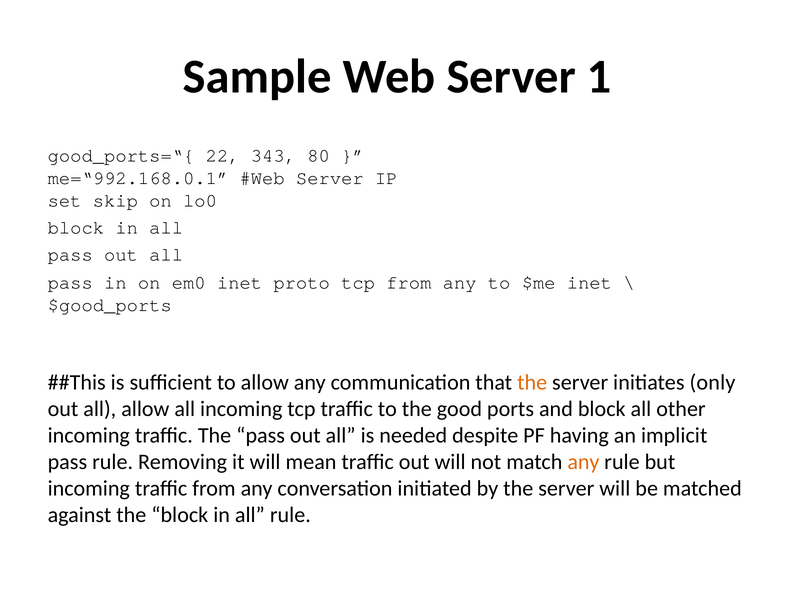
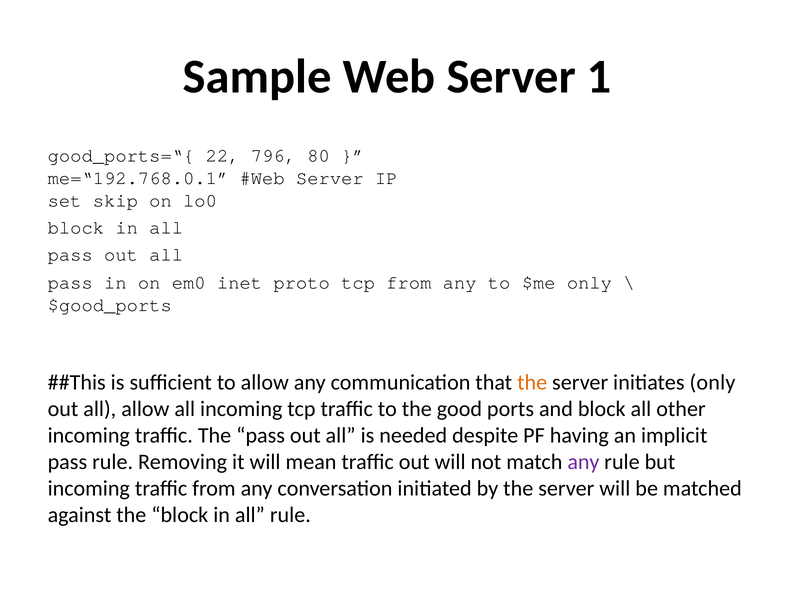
343: 343 -> 796 (273, 156)
me=“992.168.0.1: me=“992.168.0.1 -> me=“192.768.0.1 (138, 178)
$me inet: inet -> only (589, 282)
any colour: orange -> purple (583, 462)
